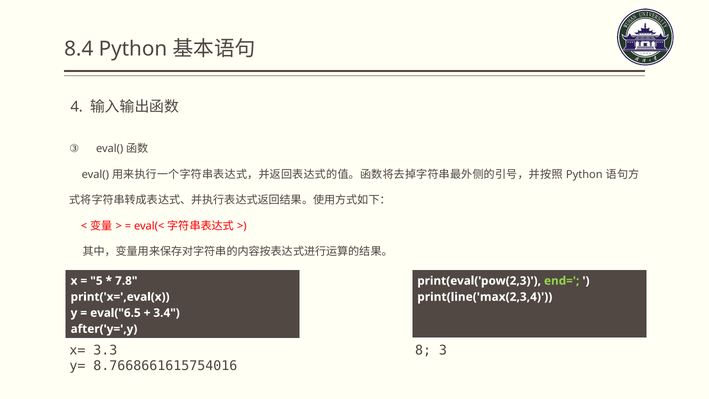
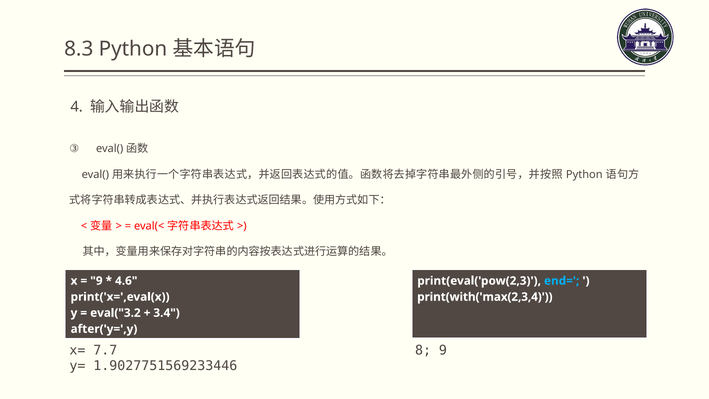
8.4: 8.4 -> 8.3 (79, 49)
5: 5 -> 9 (96, 281)
7.8: 7.8 -> 4.6 (126, 281)
end= colour: light green -> light blue (562, 281)
print(line('max(2,3,4: print(line('max(2,3,4 -> print(with('max(2,3,4 (485, 297)
eval("6.5: eval("6.5 -> eval("3.2 (115, 313)
3.3: 3.3 -> 7.7 (105, 350)
8 3: 3 -> 9 (443, 350)
8.7668661615754016: 8.7668661615754016 -> 1.9027751569233446 (165, 366)
